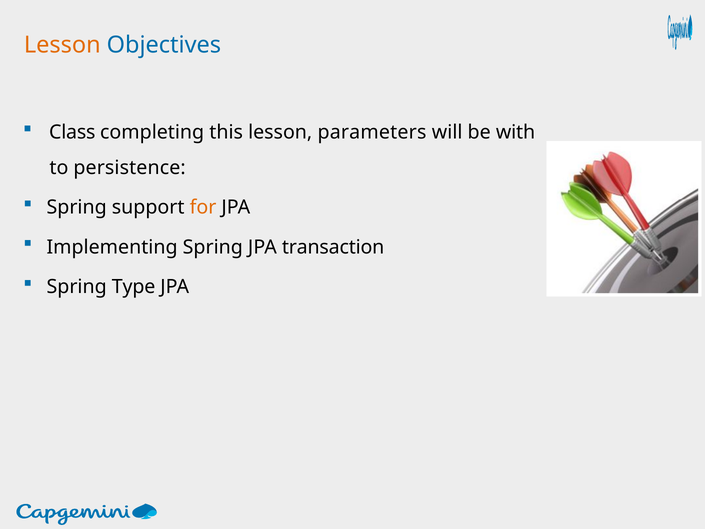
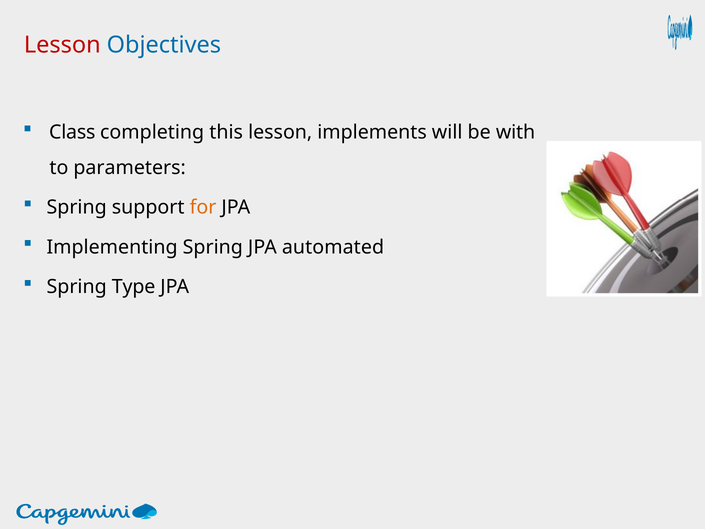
Lesson colour: orange -> red (62, 45)
parameters: parameters -> implements (372, 132)
persistence: persistence -> parameters (130, 168)
transaction: transaction -> automated (333, 247)
